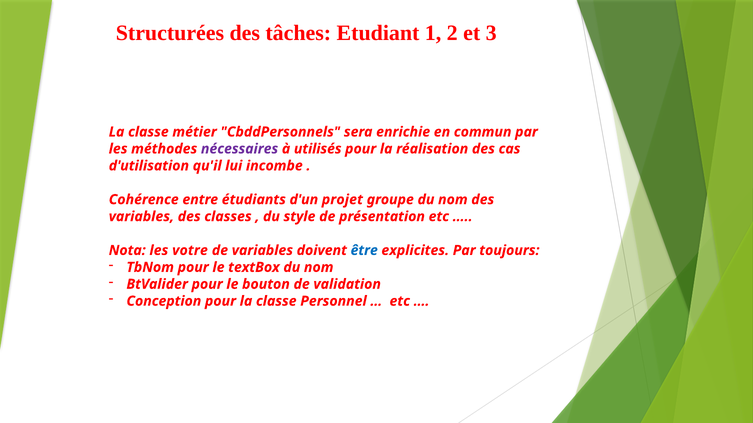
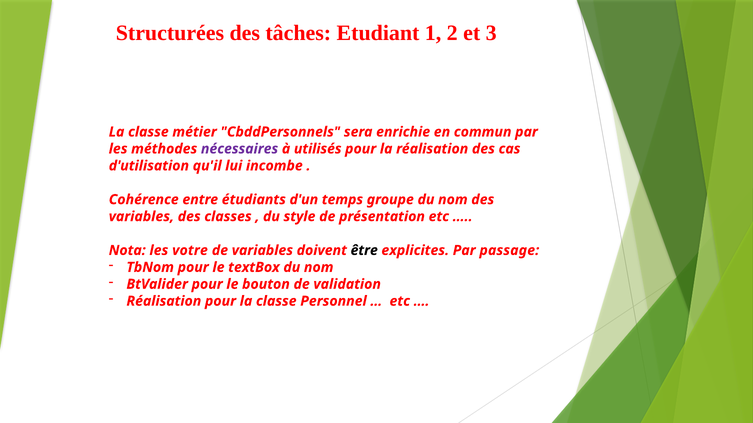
projet: projet -> temps (342, 200)
être colour: blue -> black (364, 251)
toujours: toujours -> passage (509, 251)
Conception: Conception -> Réalisation (164, 301)
